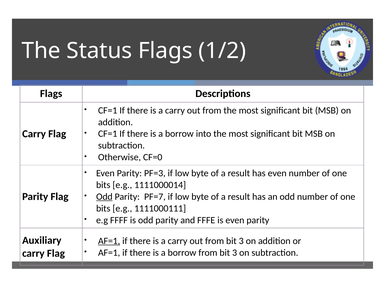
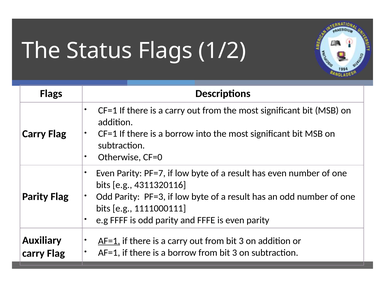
PF=3: PF=3 -> PF=7 (155, 174)
1111000014: 1111000014 -> 4311320116 (160, 185)
Odd underline: present -> none (104, 197)
PF=7: PF=7 -> PF=3 (155, 197)
